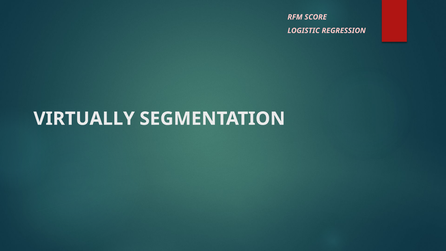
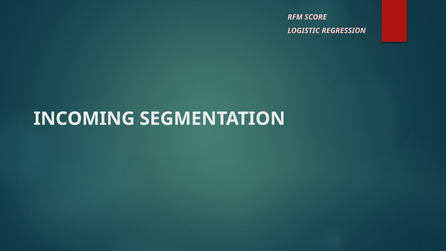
VIRTUALLY: VIRTUALLY -> INCOMING (84, 119)
